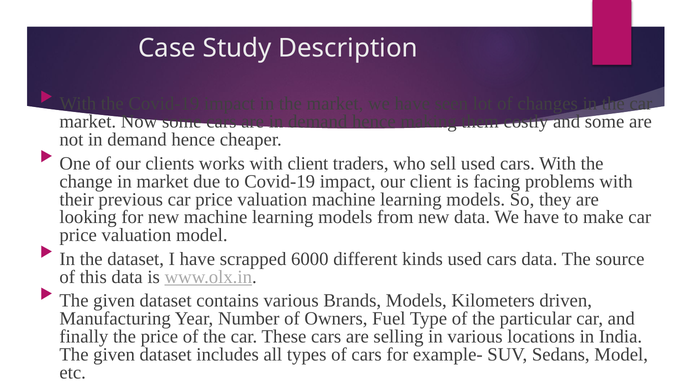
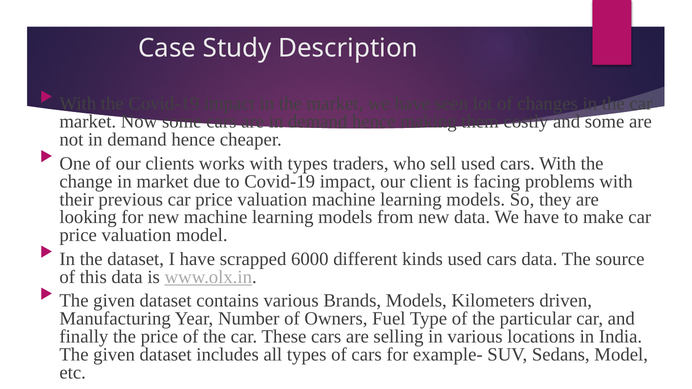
with client: client -> types (308, 164)
